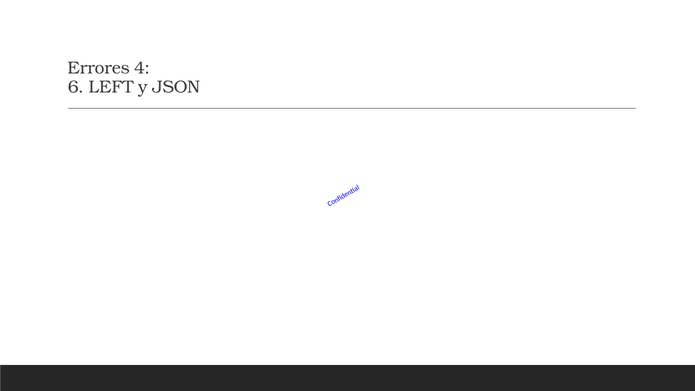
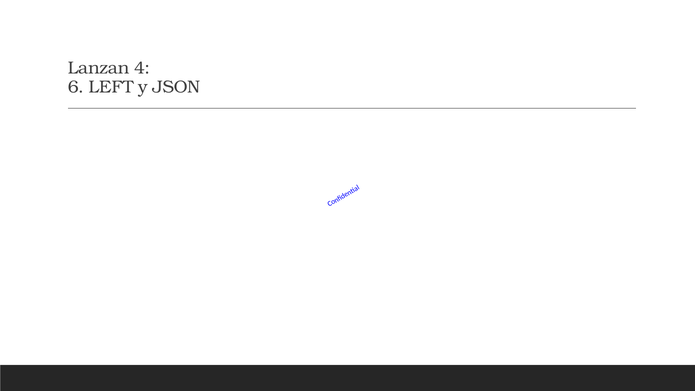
Errores: Errores -> Lanzan (99, 68)
